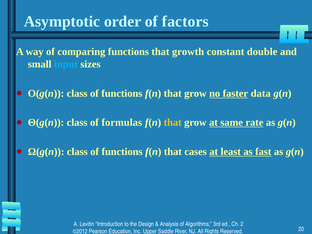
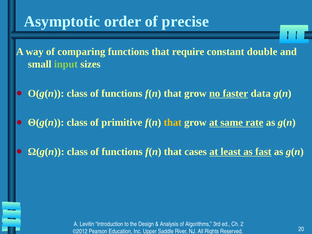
factors: factors -> precise (185, 21)
growth: growth -> require (188, 52)
input colour: light blue -> light green (66, 64)
formulas: formulas -> primitive (122, 122)
